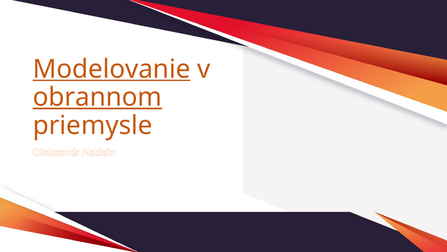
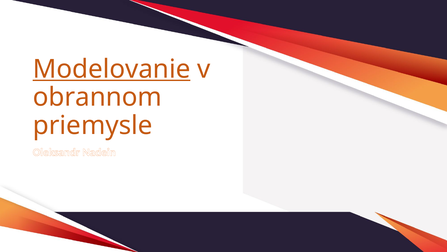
obrannom underline: present -> none (97, 97)
